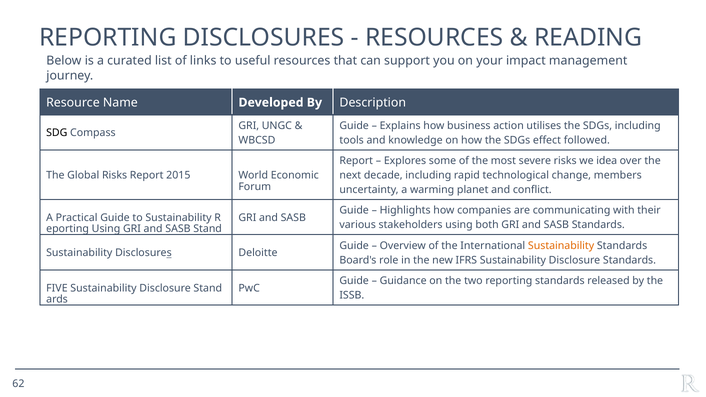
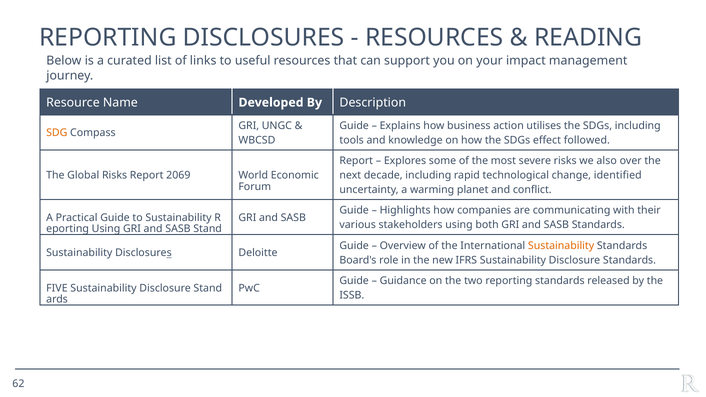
SDG colour: black -> orange (57, 133)
idea: idea -> also (607, 161)
2015: 2015 -> 2069 (178, 175)
members: members -> identified (618, 175)
